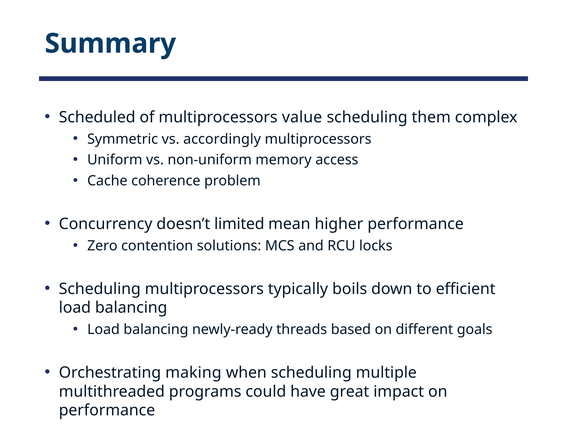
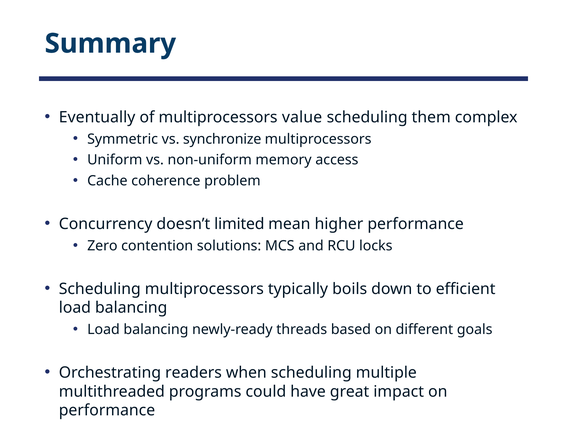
Scheduled: Scheduled -> Eventually (97, 117)
accordingly: accordingly -> synchronize (222, 139)
making: making -> readers (194, 373)
